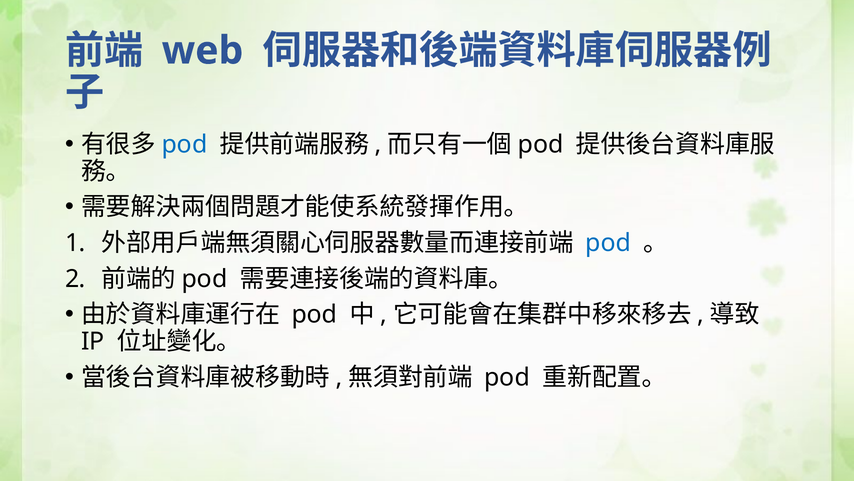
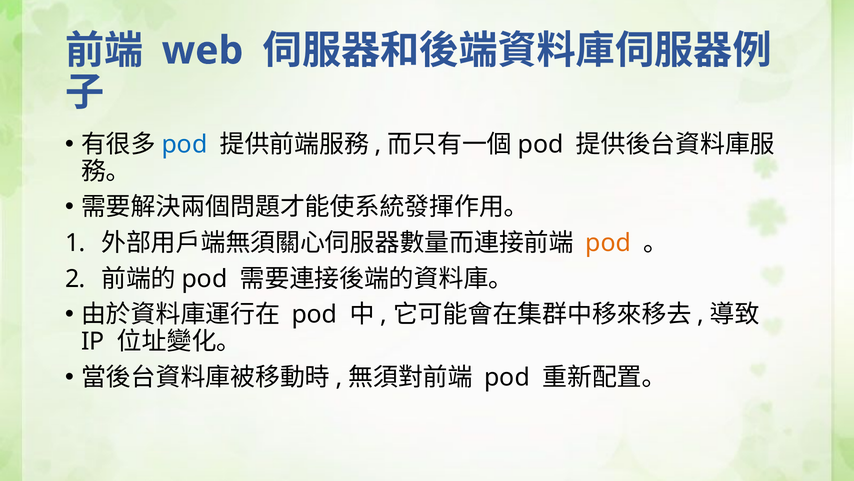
pod colour: blue -> orange (608, 243)
